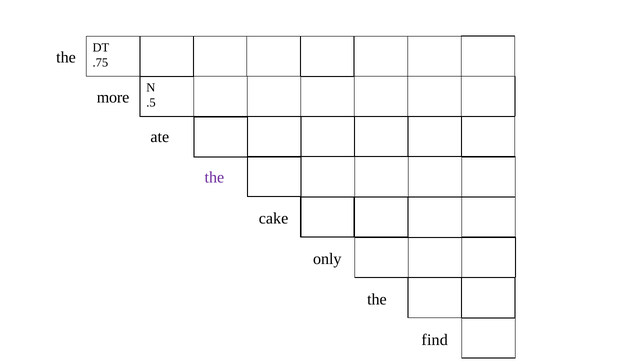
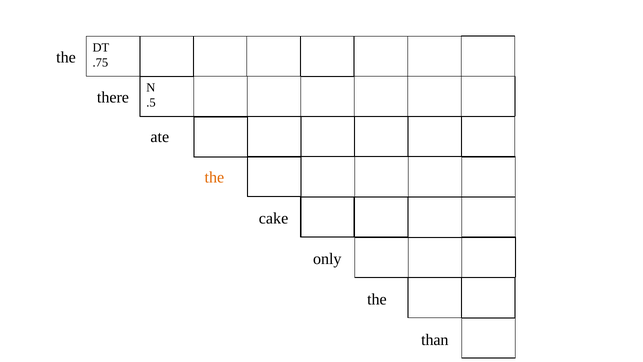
more: more -> there (113, 97)
the colour: purple -> orange (214, 177)
find: find -> than (435, 340)
